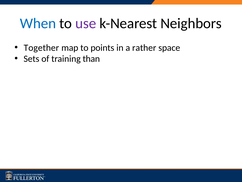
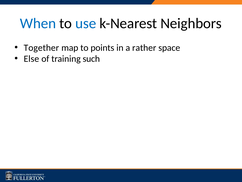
use colour: purple -> blue (86, 23)
Sets: Sets -> Else (31, 59)
than: than -> such (91, 59)
